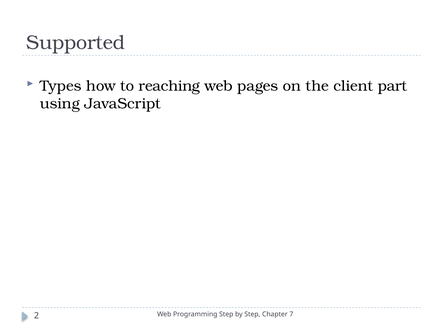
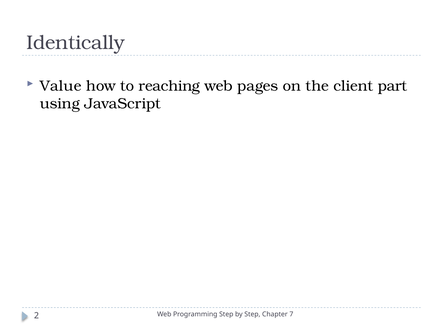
Supported: Supported -> Identically (76, 43)
Types: Types -> Value (61, 86)
